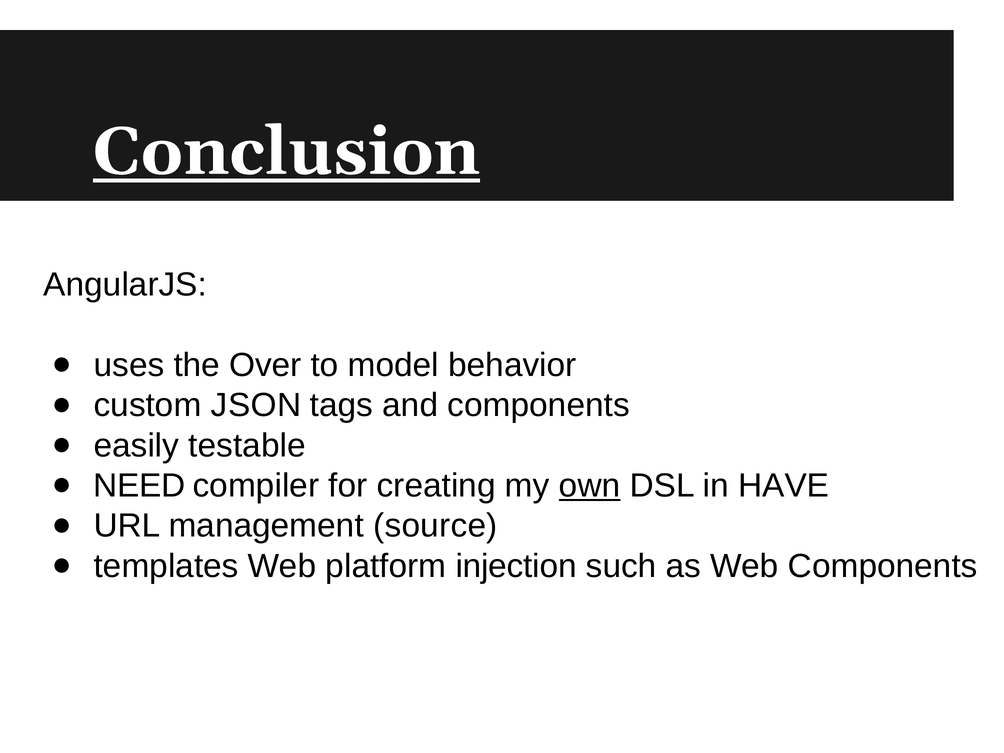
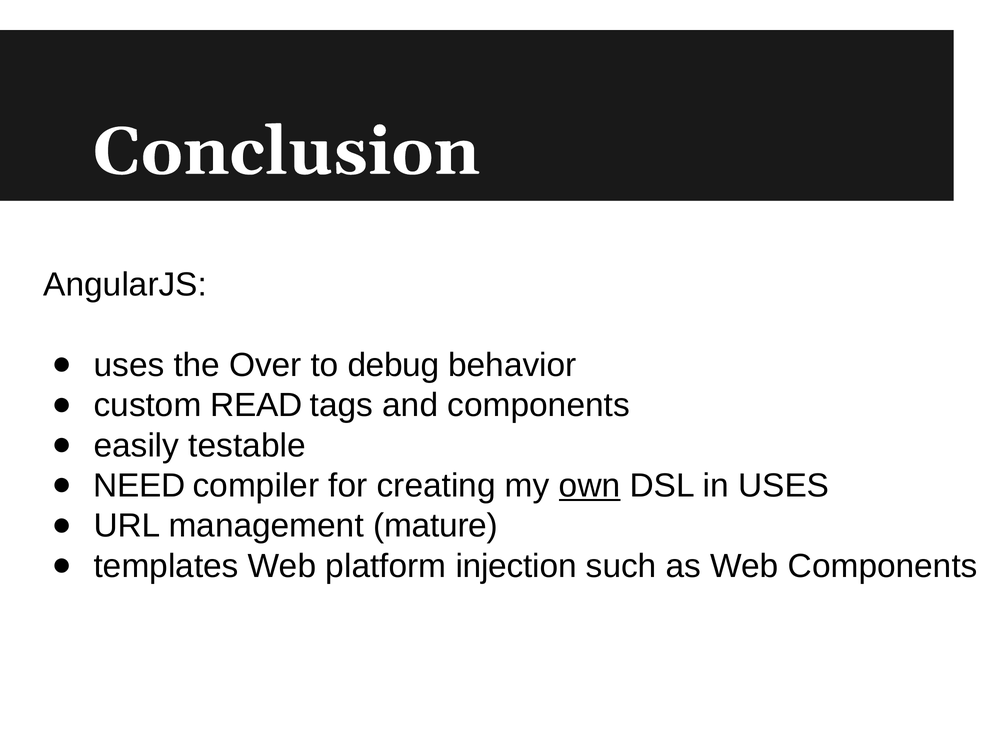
Conclusion underline: present -> none (286, 152)
model: model -> debug (393, 365)
JSON: JSON -> READ (256, 405)
in HAVE: HAVE -> USES (784, 486)
source: source -> mature (436, 526)
